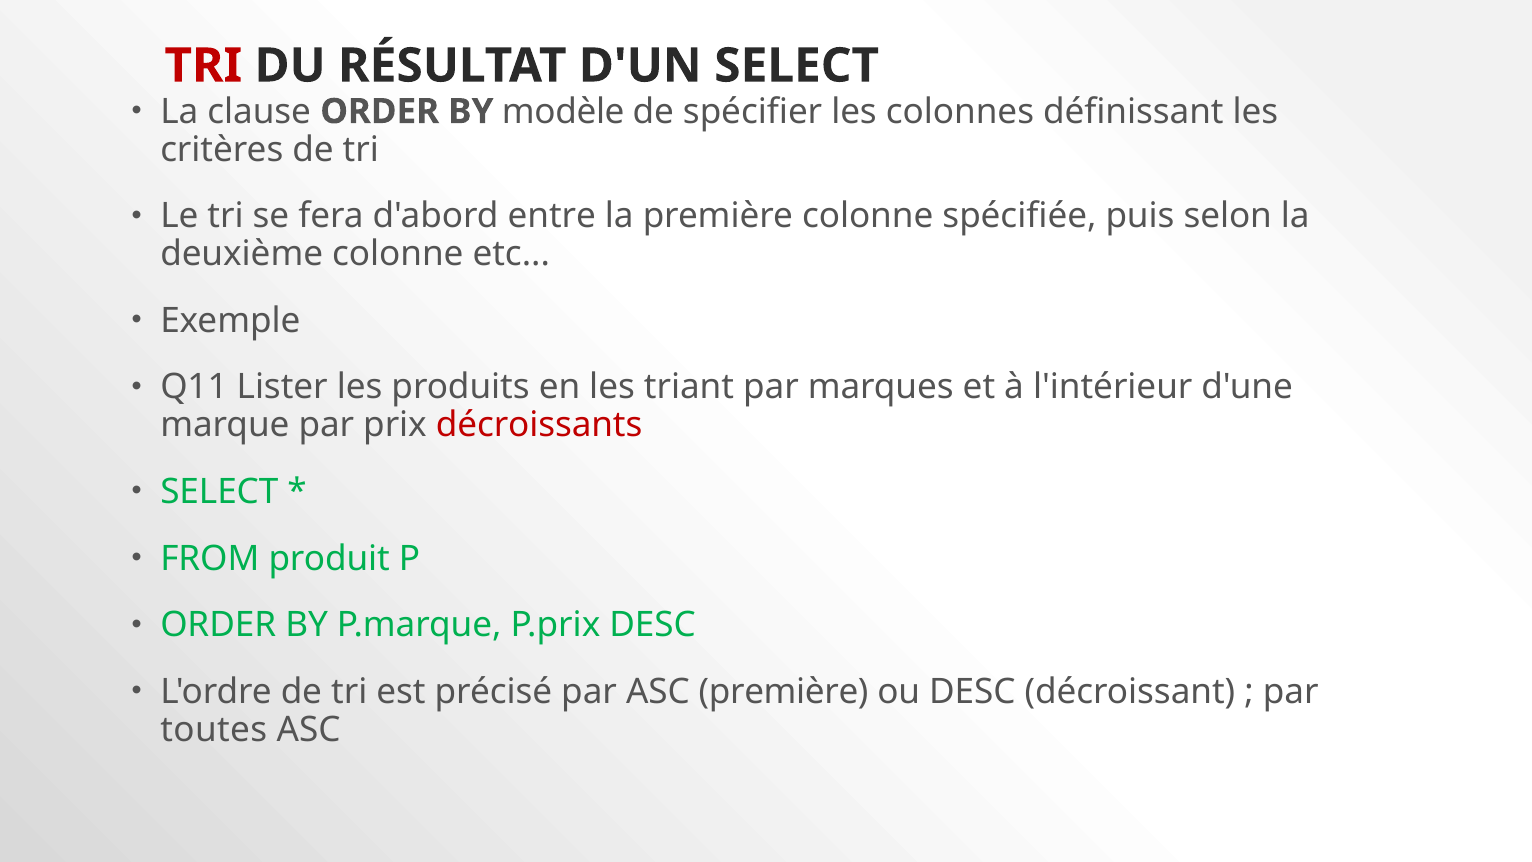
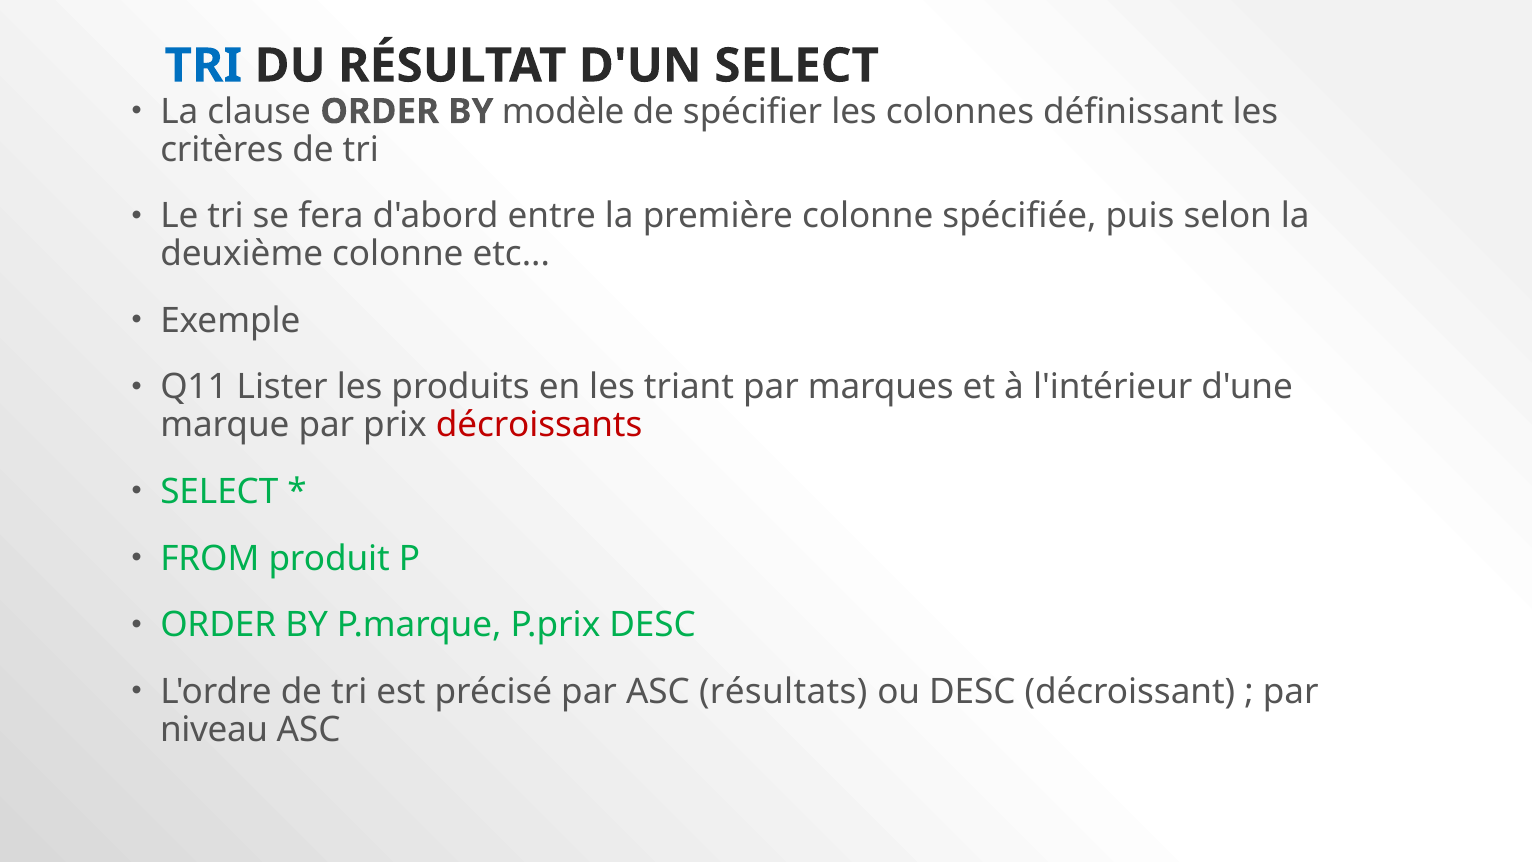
TRI colour: red -> blue (203, 66)
ASC première: première -> résultats (783, 692)
toutes: toutes -> niveau (214, 730)
